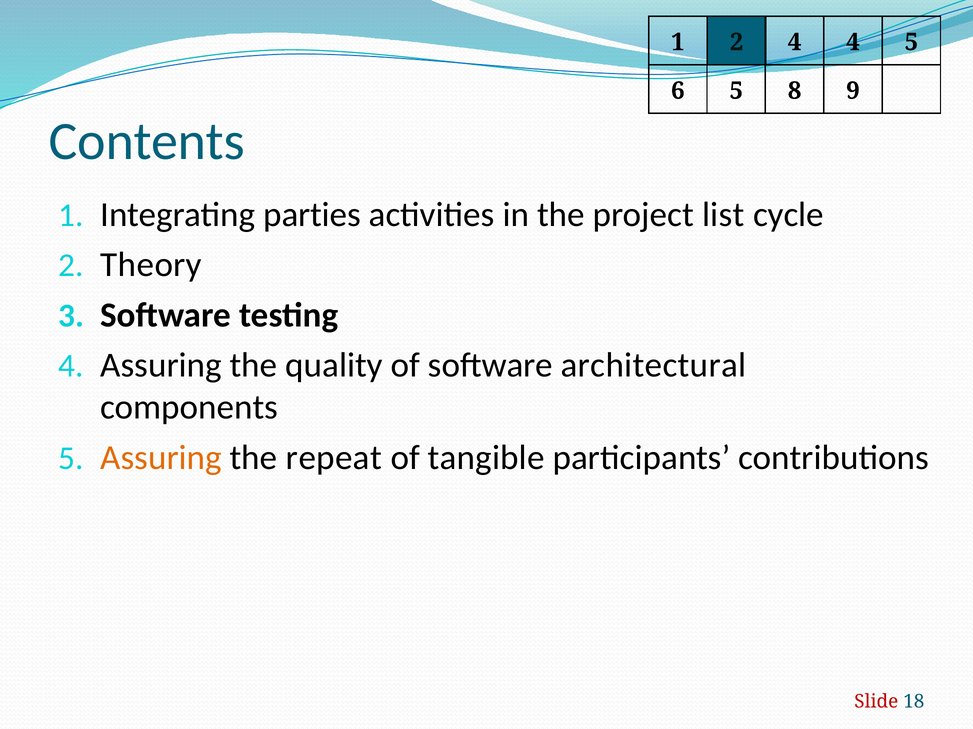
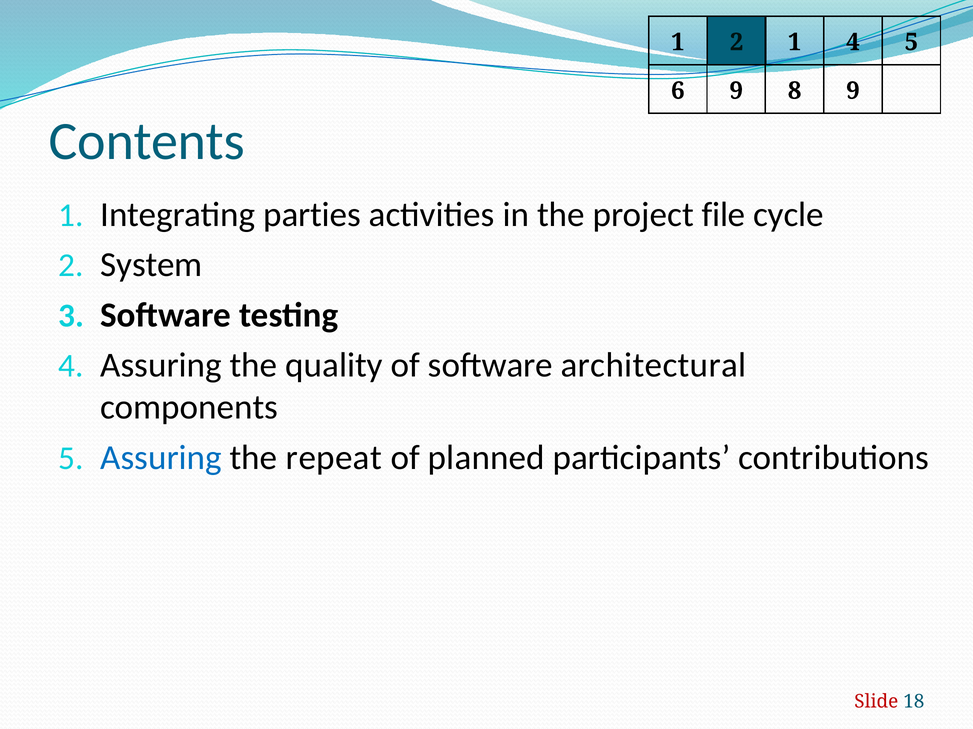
2 4: 4 -> 1 (795, 42)
6 5: 5 -> 9 (736, 91)
list: list -> file (724, 215)
Theory: Theory -> System (151, 265)
Assuring colour: orange -> blue (161, 458)
tangible: tangible -> planned (486, 458)
